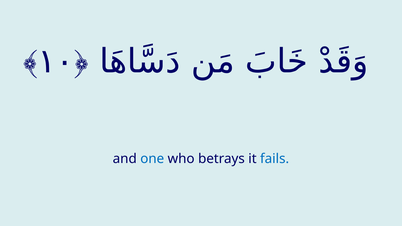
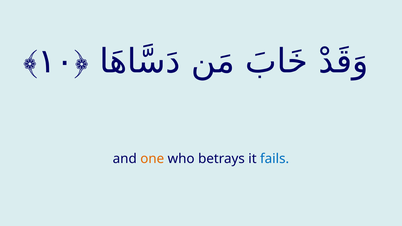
one colour: blue -> orange (152, 159)
